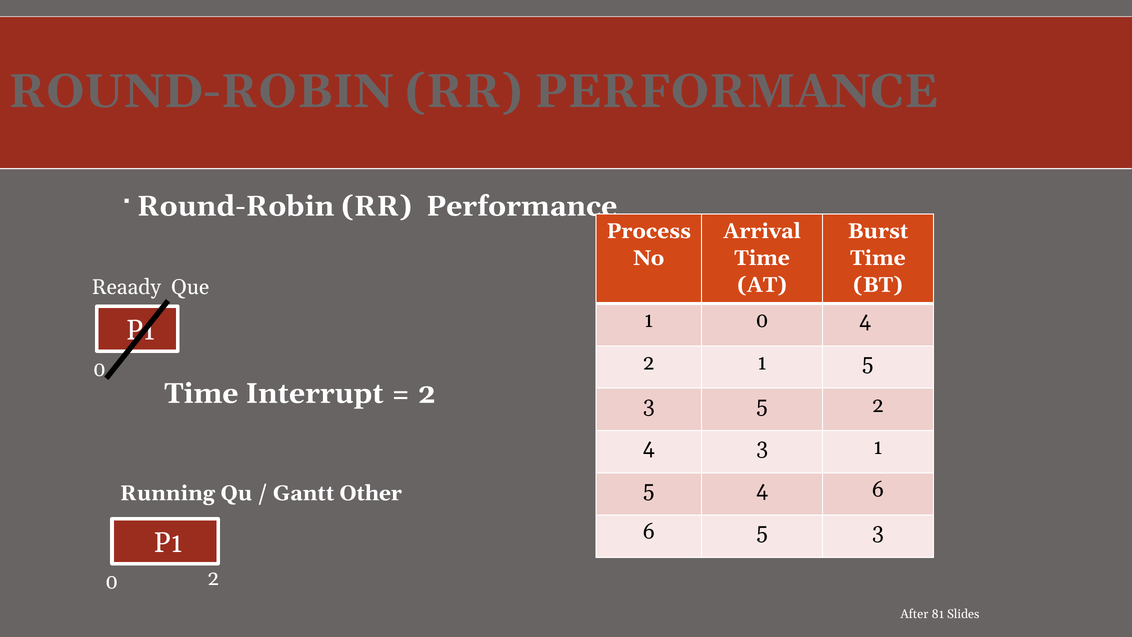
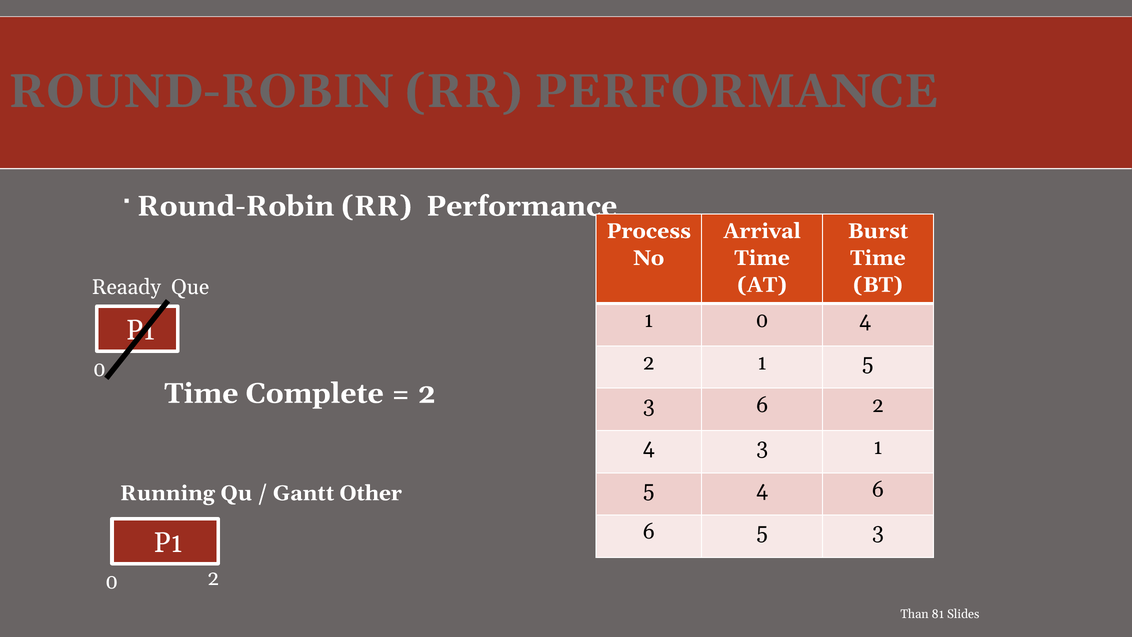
Interrupt: Interrupt -> Complete (315, 393)
3 5: 5 -> 6 (762, 405)
After: After -> Than (914, 614)
